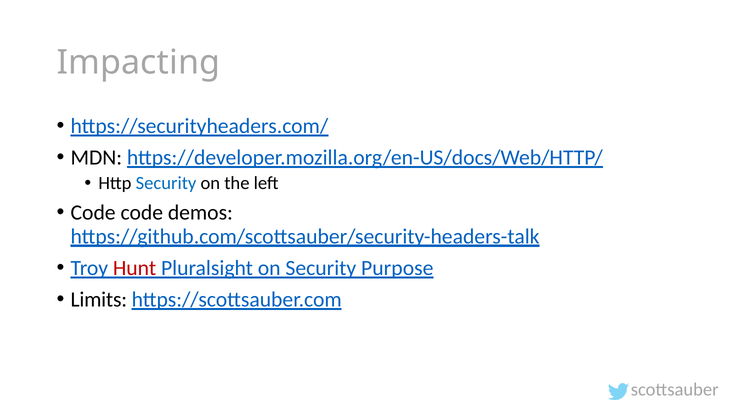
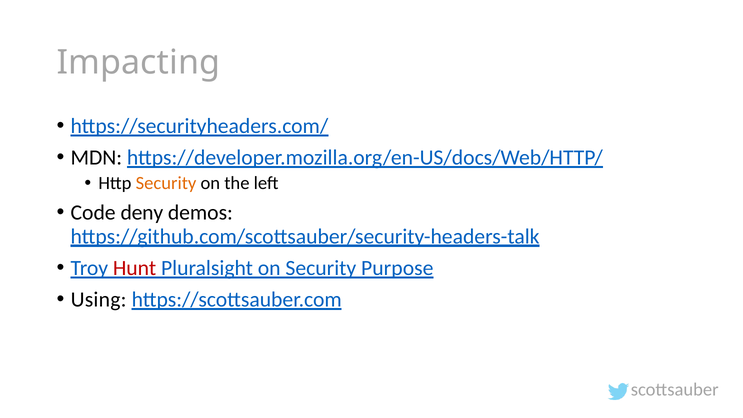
Security colour: blue -> orange (166, 183)
Code code: code -> deny (142, 213)
Limits: Limits -> Using (99, 300)
